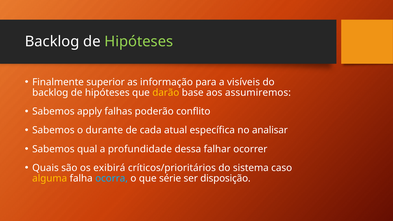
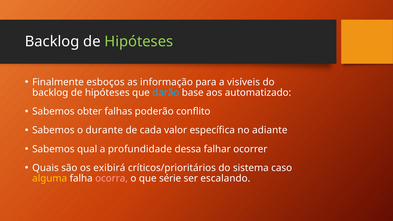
superior: superior -> esboços (106, 82)
darão colour: yellow -> light blue (166, 93)
assumiremos: assumiremos -> automatizado (258, 93)
apply: apply -> obter (90, 111)
atual: atual -> valor (176, 130)
analisar: analisar -> adiante (270, 130)
ocorra colour: light blue -> pink (112, 178)
disposição: disposição -> escalando (225, 178)
